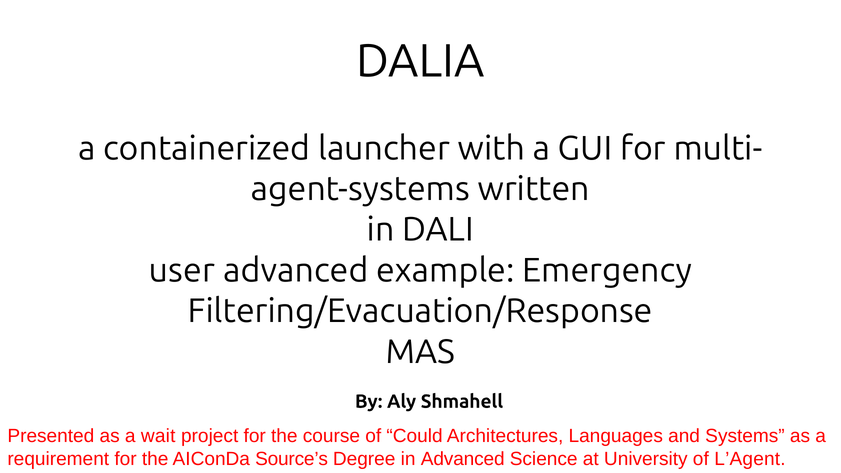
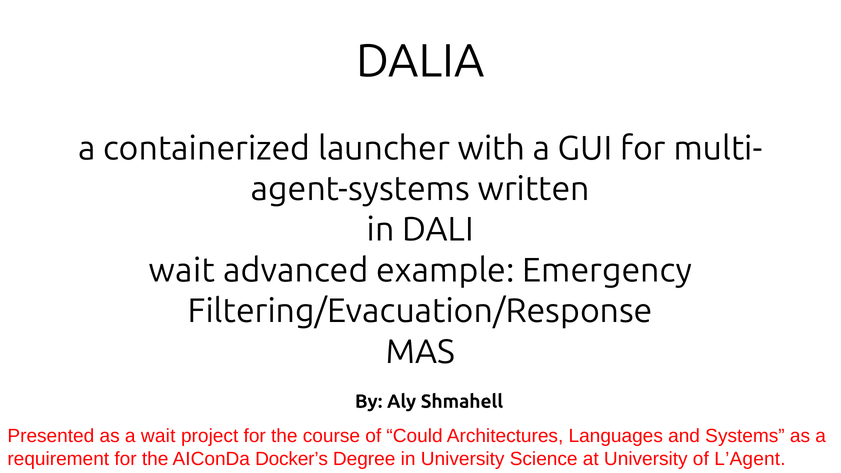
user: user -> wait (182, 271)
Source’s: Source’s -> Docker’s (292, 459)
in Advanced: Advanced -> University (463, 459)
